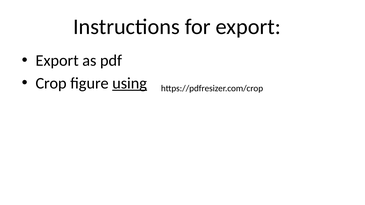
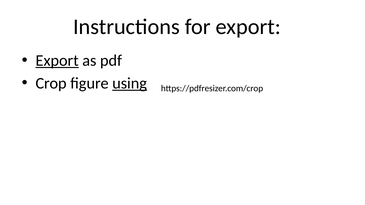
Export underline: none -> present (57, 61)
